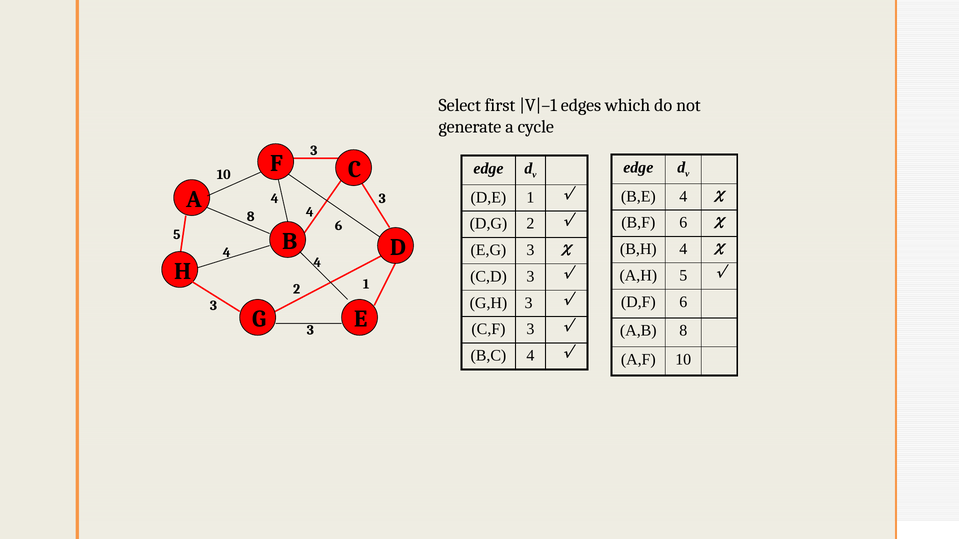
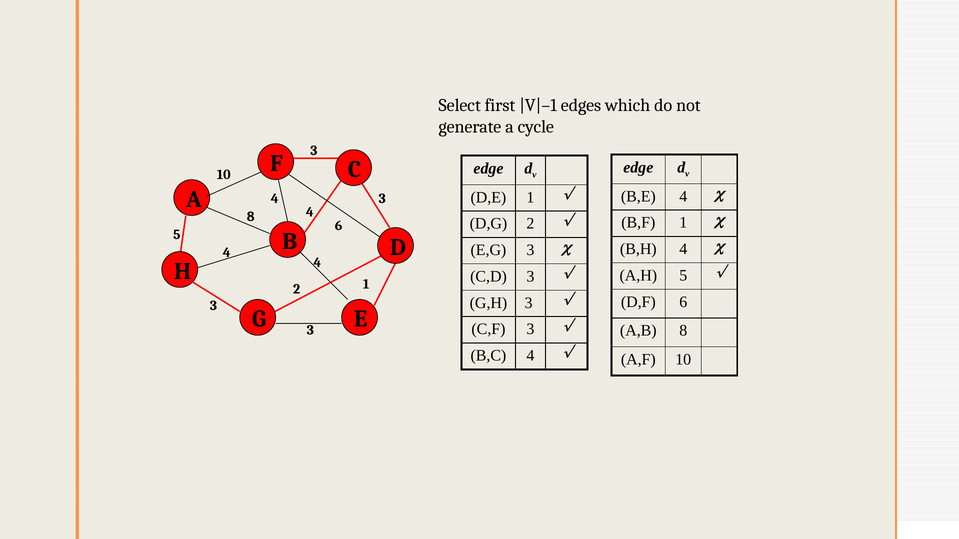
B,F 6: 6 -> 1 (683, 223)
